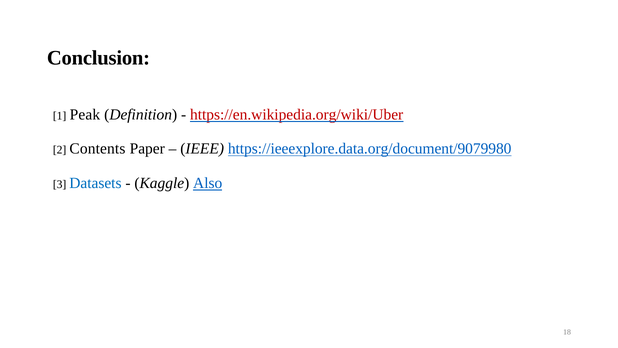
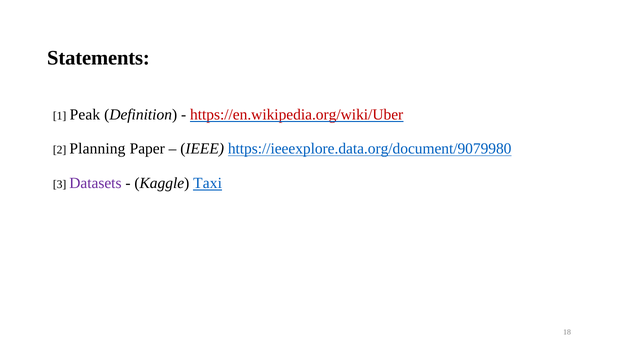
Conclusion: Conclusion -> Statements (98, 58)
Contents: Contents -> Planning (97, 149)
Datasets colour: blue -> purple (95, 183)
Also: Also -> Taxi (208, 183)
